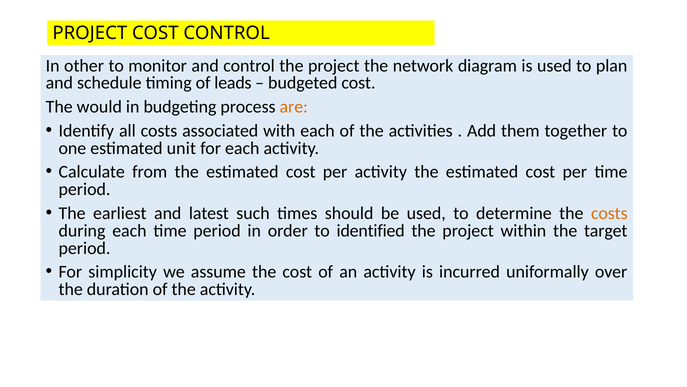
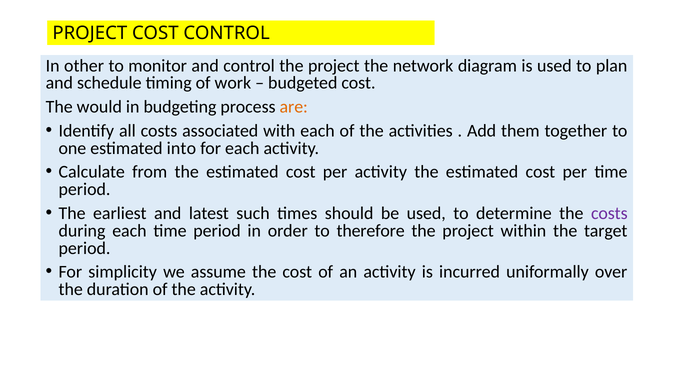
leads: leads -> work (233, 83)
unit: unit -> into (181, 148)
costs colour: orange -> purple (609, 213)
identified: identified -> therefore (371, 230)
